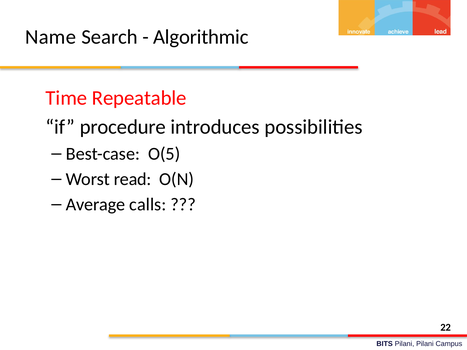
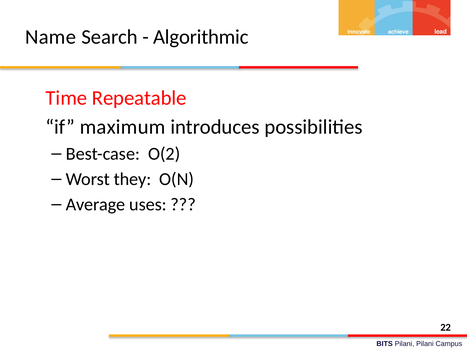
procedure: procedure -> maximum (123, 127)
O(5: O(5 -> O(2 (164, 154)
read: read -> they (133, 179)
calls: calls -> uses (148, 205)
